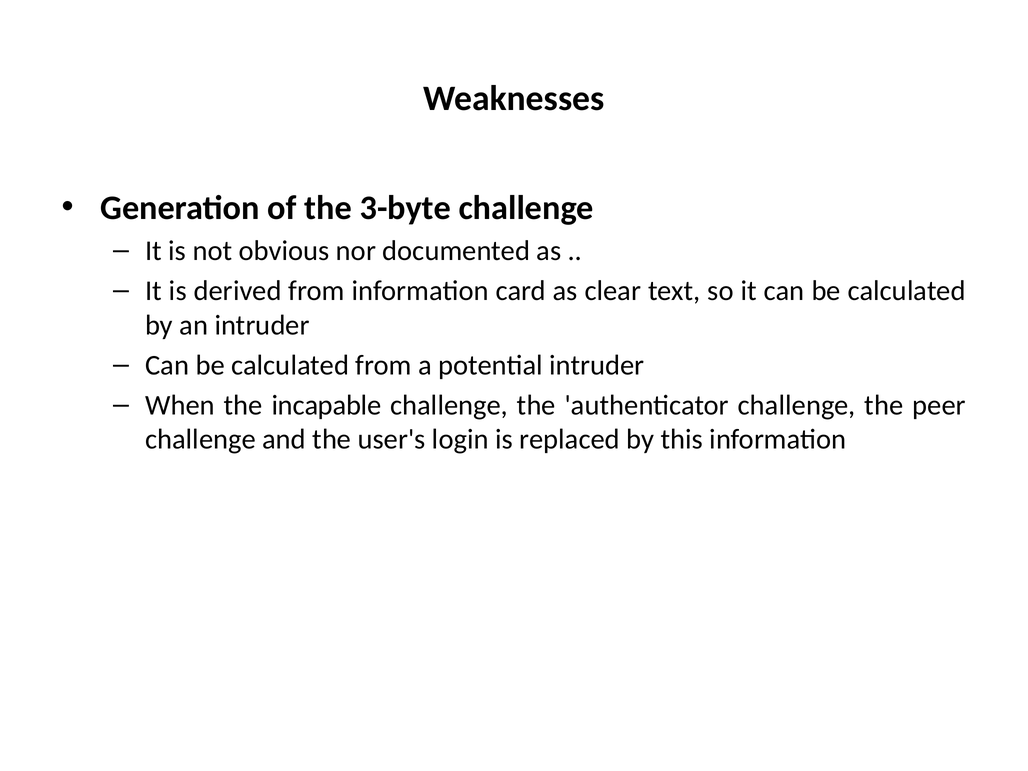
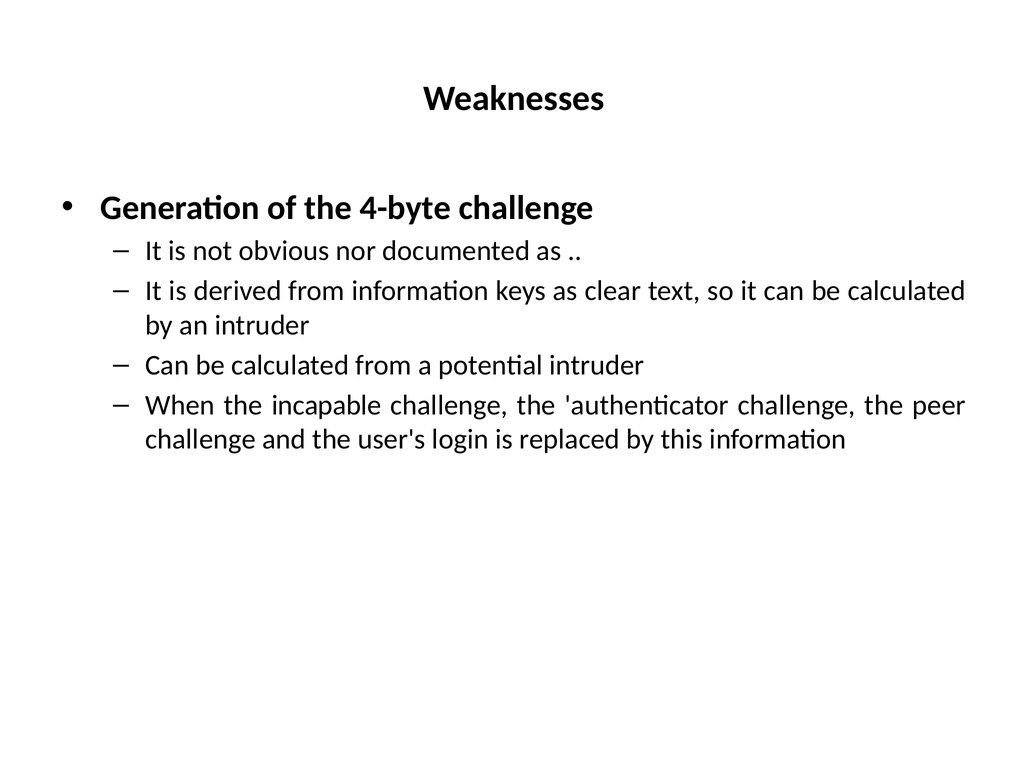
3-byte: 3-byte -> 4-byte (405, 208)
card: card -> keys (521, 291)
